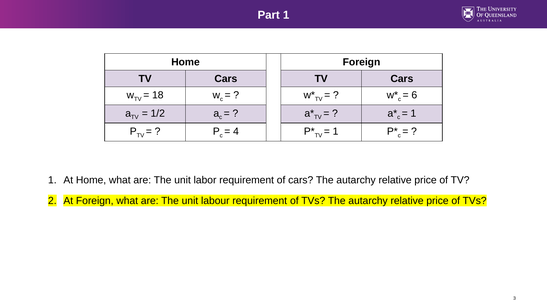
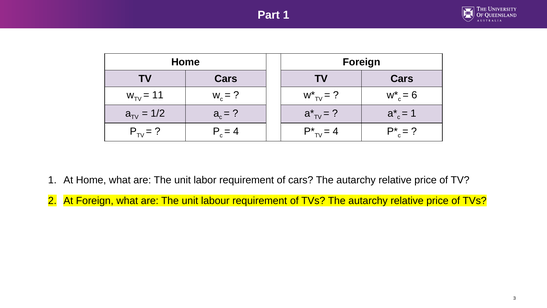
18: 18 -> 11 (158, 95)
1: 1 -> 4 (336, 131)
